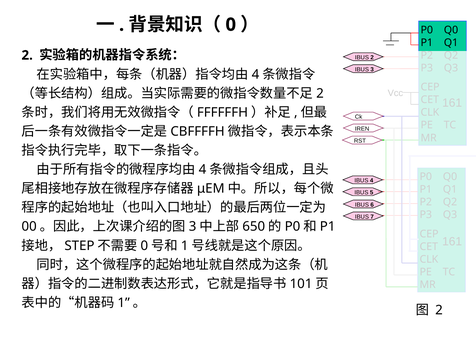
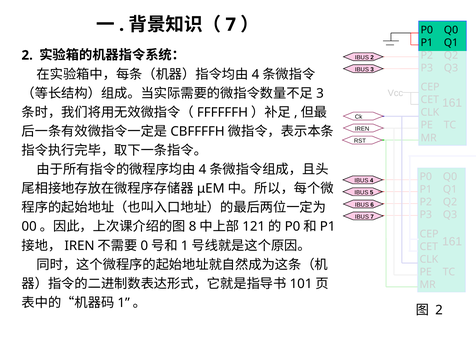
0: 0 -> 7 (231, 25)
2: 2 -> 3 (320, 93)
3: 3 -> 8 (193, 227)
650: 650 -> 121 (254, 227)
STEP: STEP -> IREN (79, 246)
